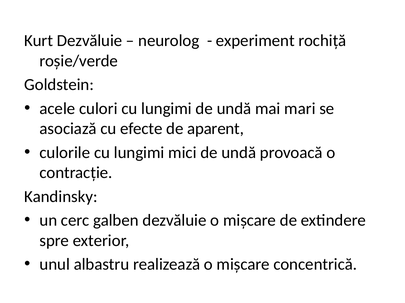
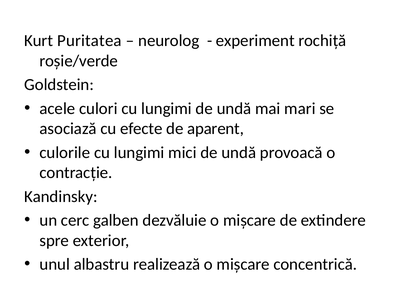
Kurt Dezvăluie: Dezvăluie -> Puritatea (89, 41)
